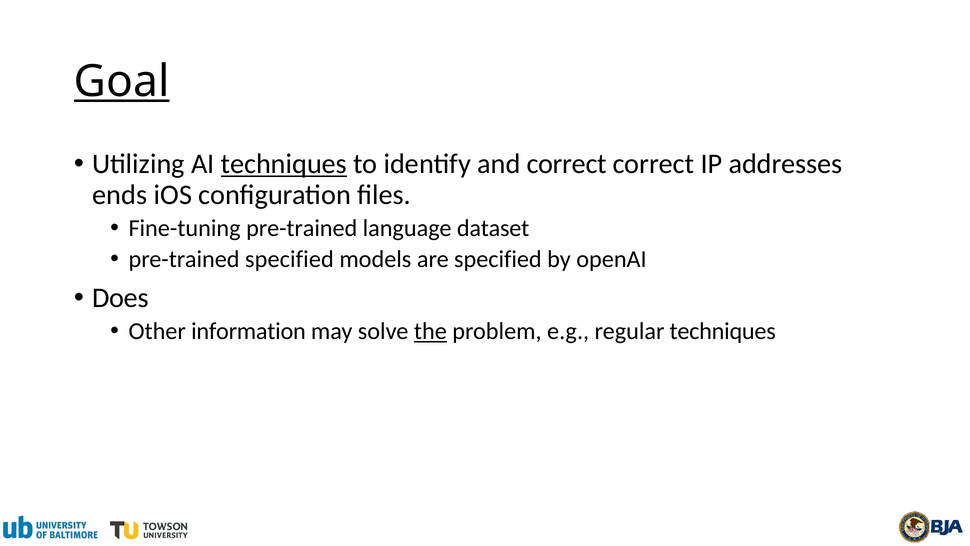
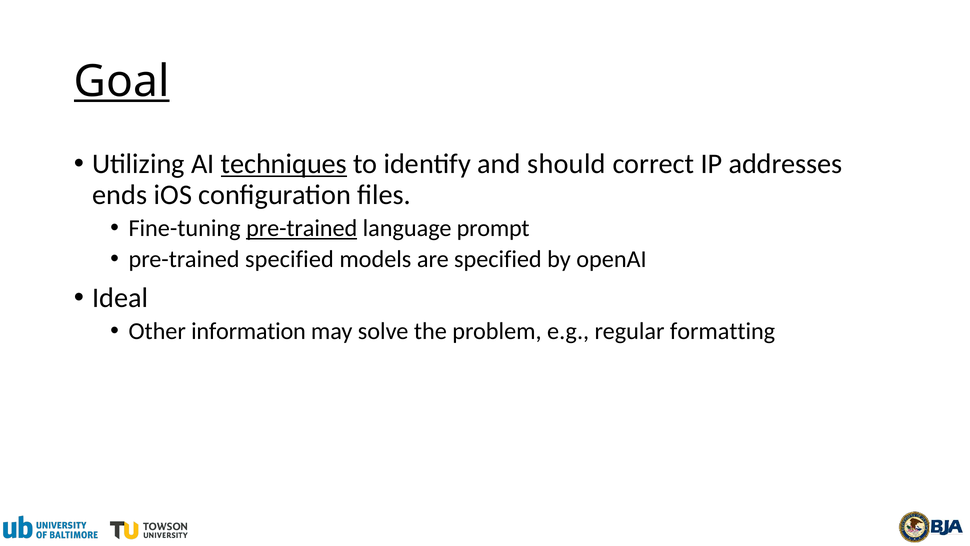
and correct: correct -> should (566, 164)
pre-trained underline: none -> present (302, 228)
dataset: dataset -> prompt (493, 228)
Does: Does -> Ideal (120, 298)
the underline: present -> none (430, 331)
regular techniques: techniques -> formatting (723, 331)
